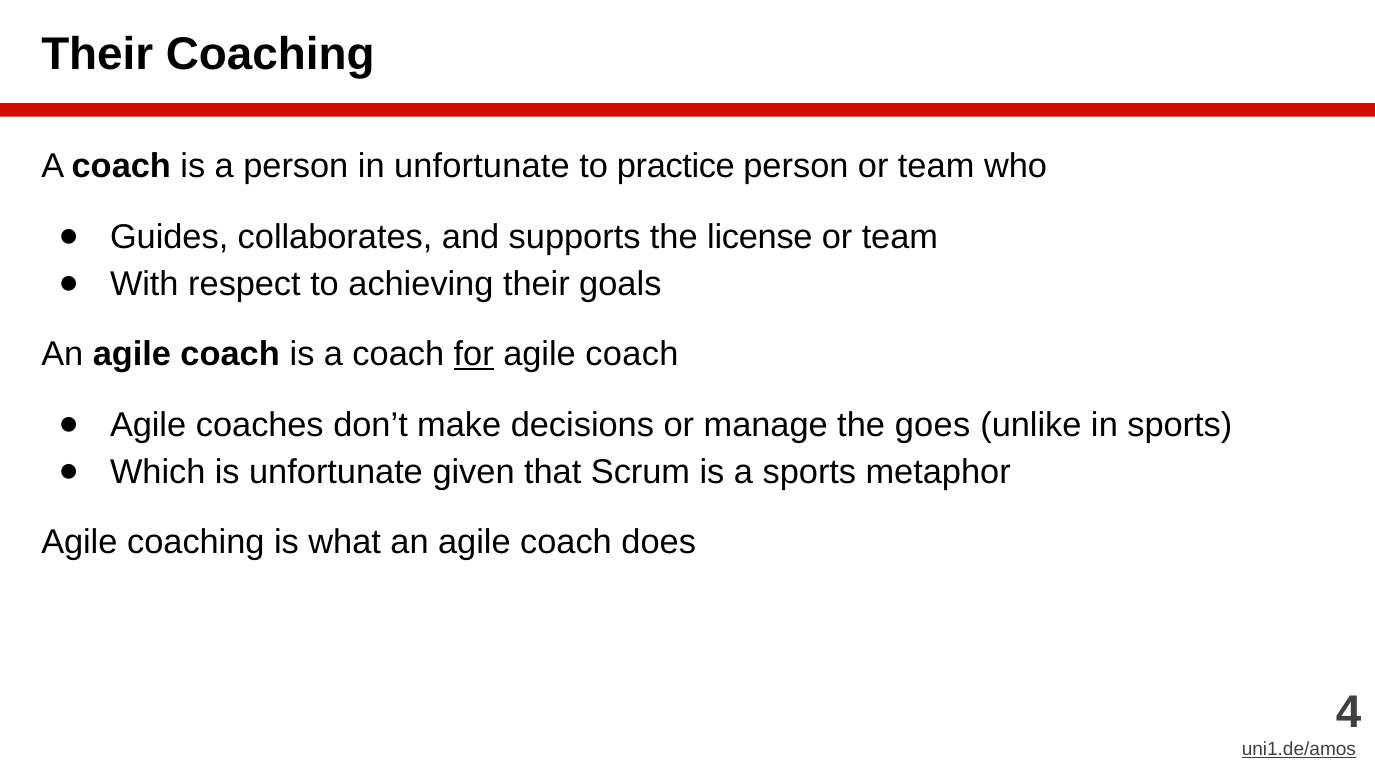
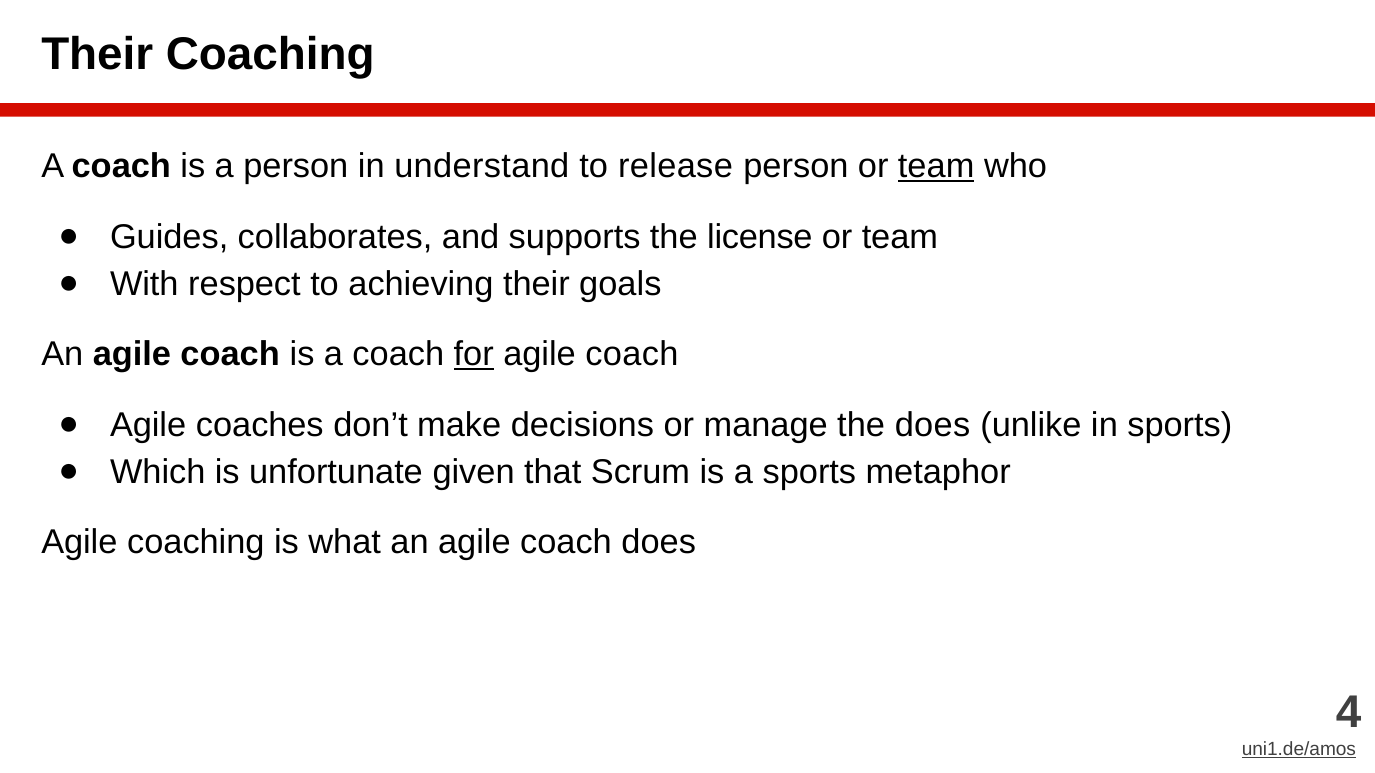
in unfortunate: unfortunate -> understand (482, 167)
practice: practice -> release (675, 167)
team underline: none -> present (936, 167)
the goes: goes -> does (933, 425)
